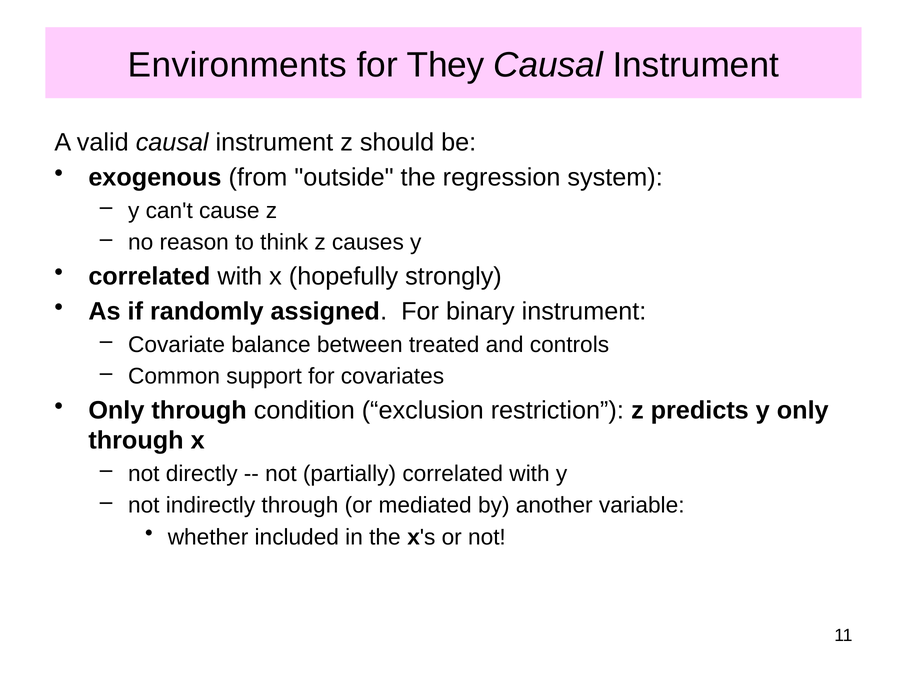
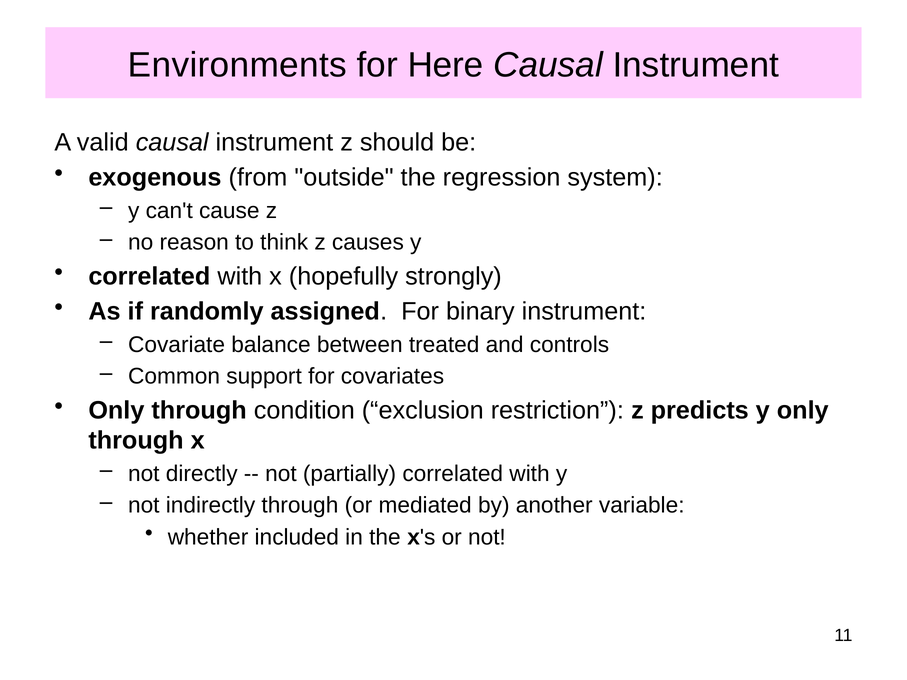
They: They -> Here (445, 65)
